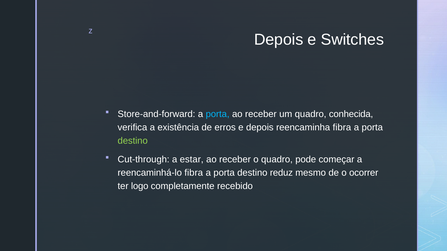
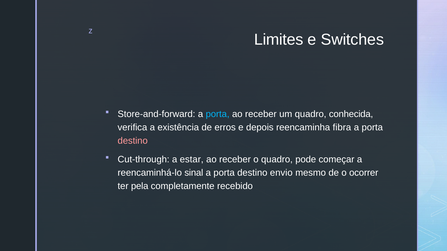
Depois: Depois -> Limites (279, 40)
destino colour: light green -> pink (133, 141)
reencaminhá-lo fibra: fibra -> sinal (194, 173)
reduz: reduz -> envio (281, 173)
logo: logo -> pela (140, 186)
